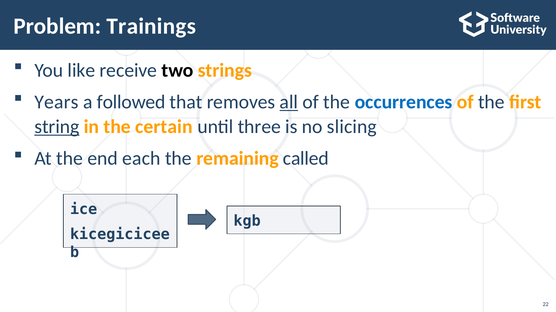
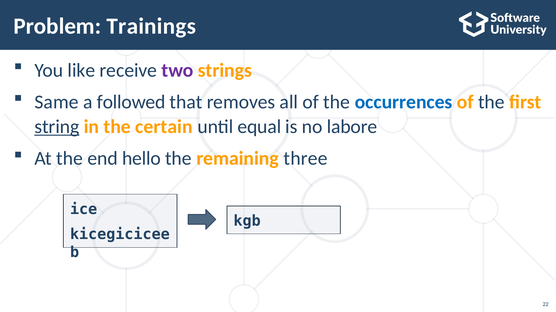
two colour: black -> purple (178, 71)
Years: Years -> Same (57, 102)
all underline: present -> none (289, 102)
three: three -> equal (259, 127)
slicing: slicing -> labore (352, 127)
each: each -> hello (142, 159)
called: called -> three (306, 159)
